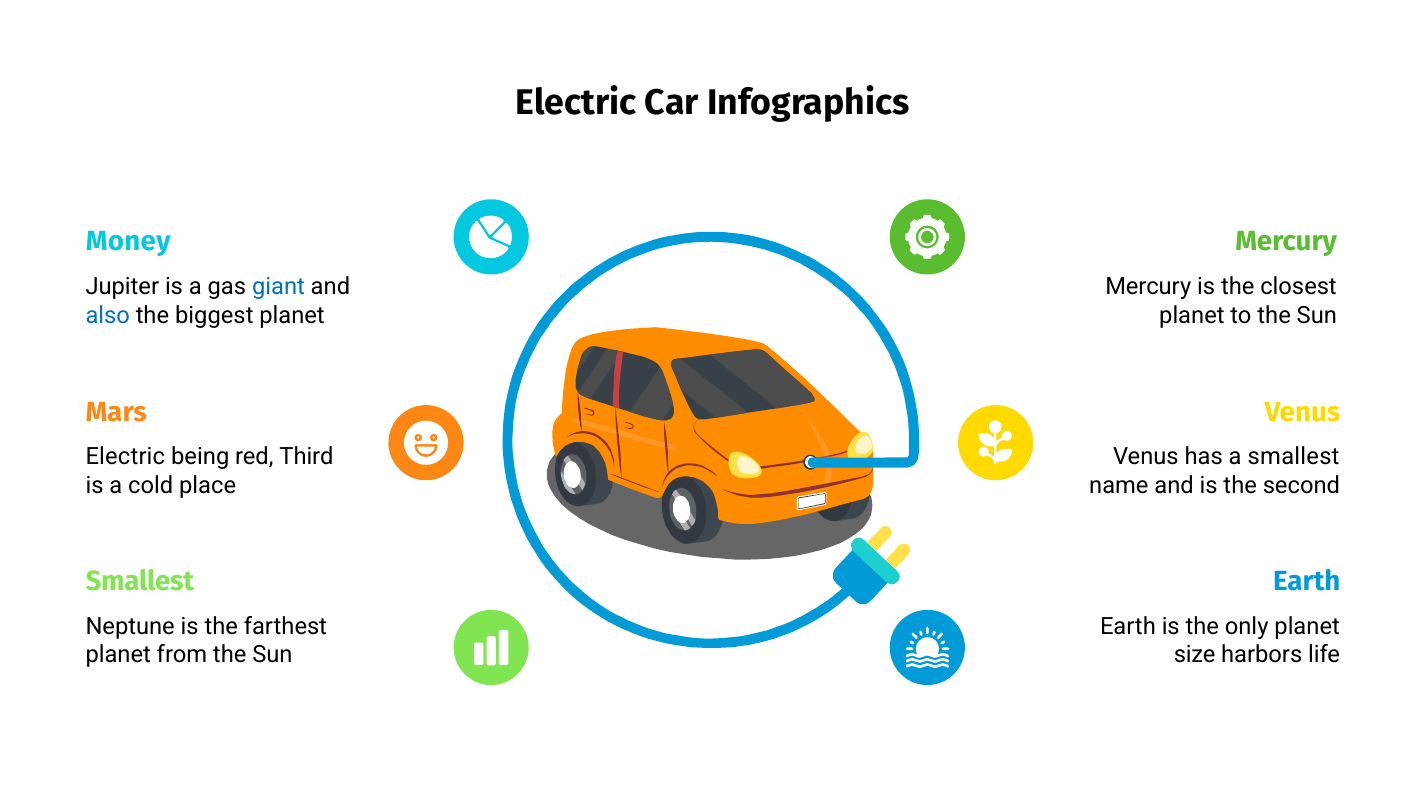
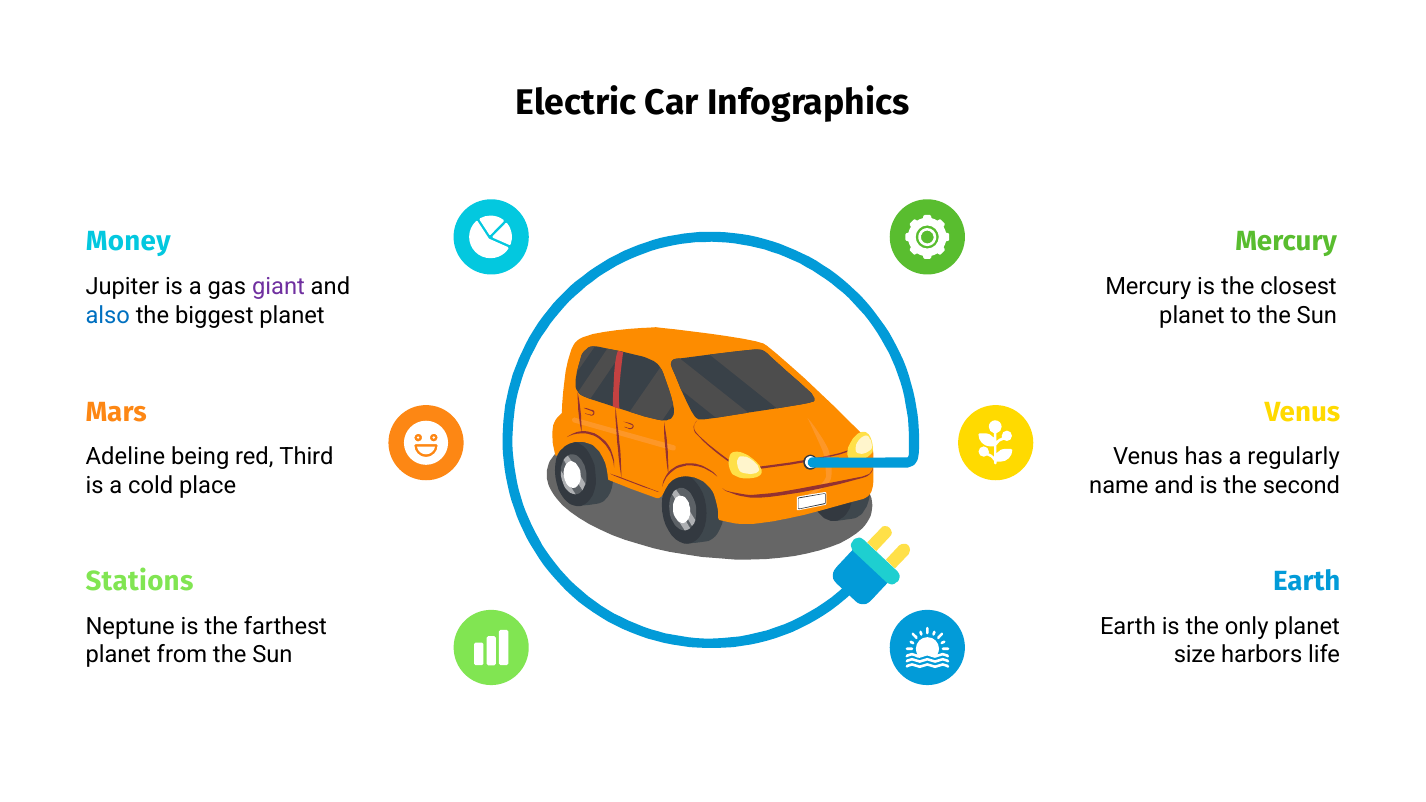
giant colour: blue -> purple (279, 287)
Electric: Electric -> Adeline (125, 457)
a smallest: smallest -> regularly (1294, 457)
Smallest: Smallest -> Stations (139, 581)
